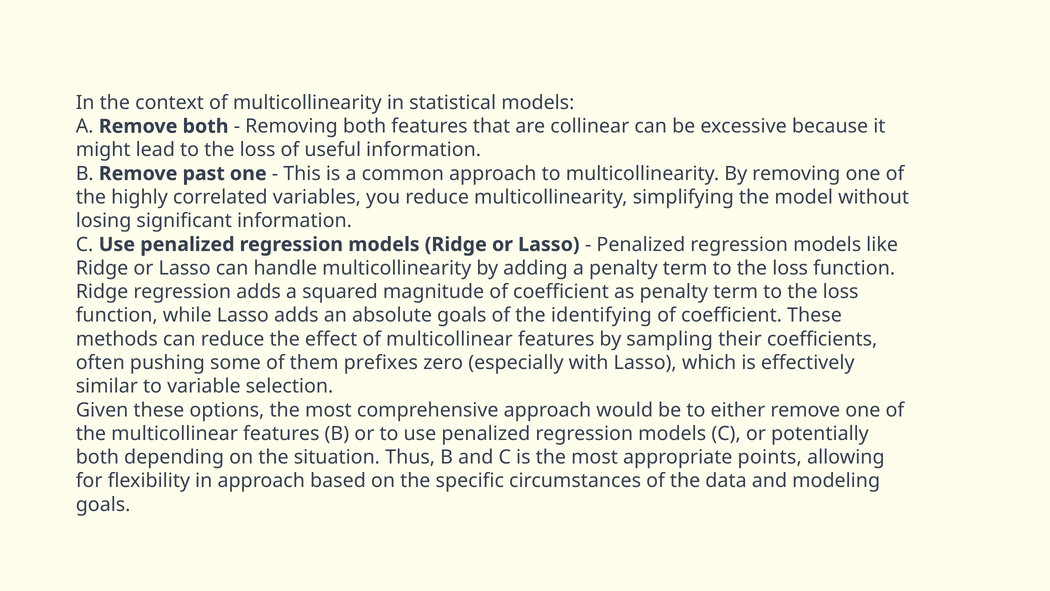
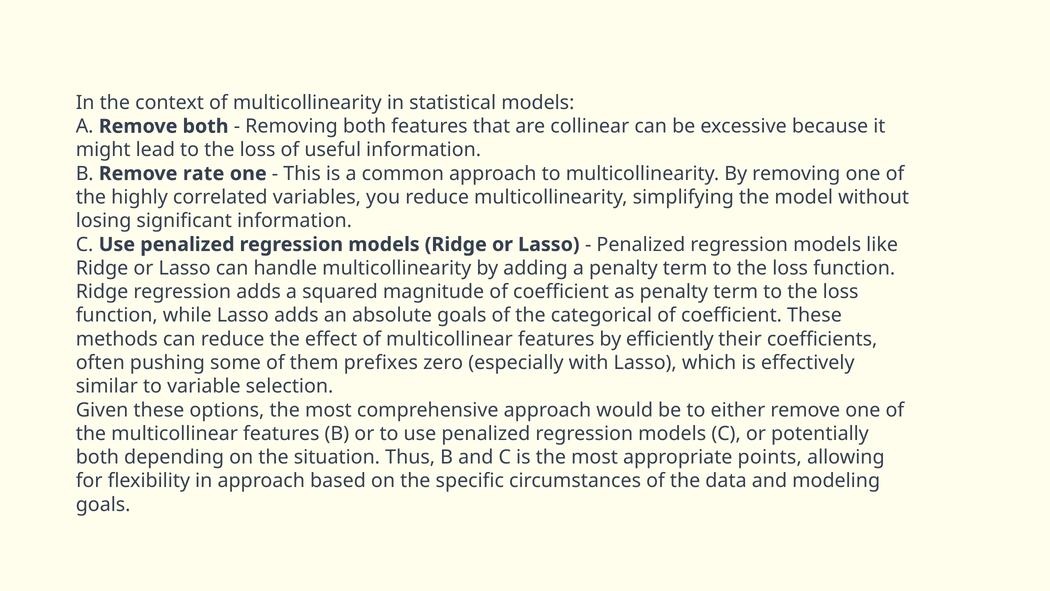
past: past -> rate (204, 174)
identifying: identifying -> categorical (601, 315)
sampling: sampling -> efficiently (670, 339)
